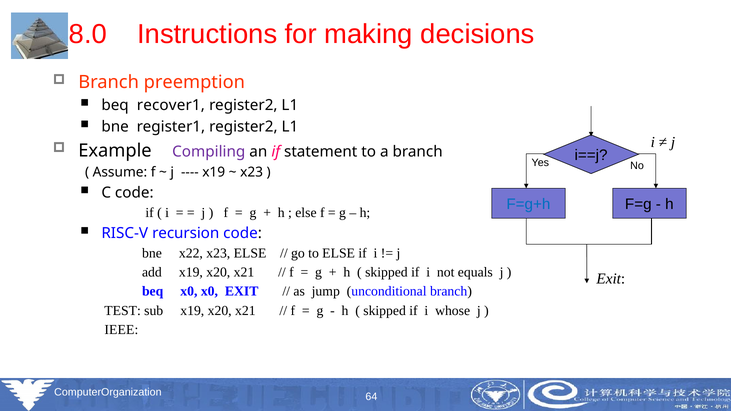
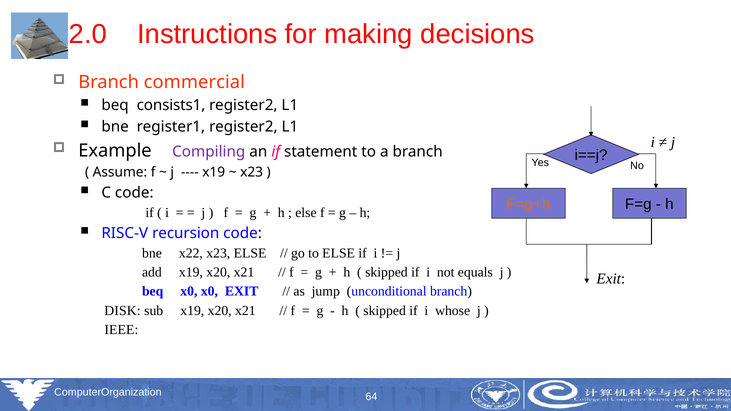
8.0: 8.0 -> 2.0 (88, 34)
preemption: preemption -> commercial (194, 82)
recover1: recover1 -> consists1 (171, 105)
F=g+h colour: blue -> orange (528, 204)
TEST: TEST -> DISK (122, 311)
